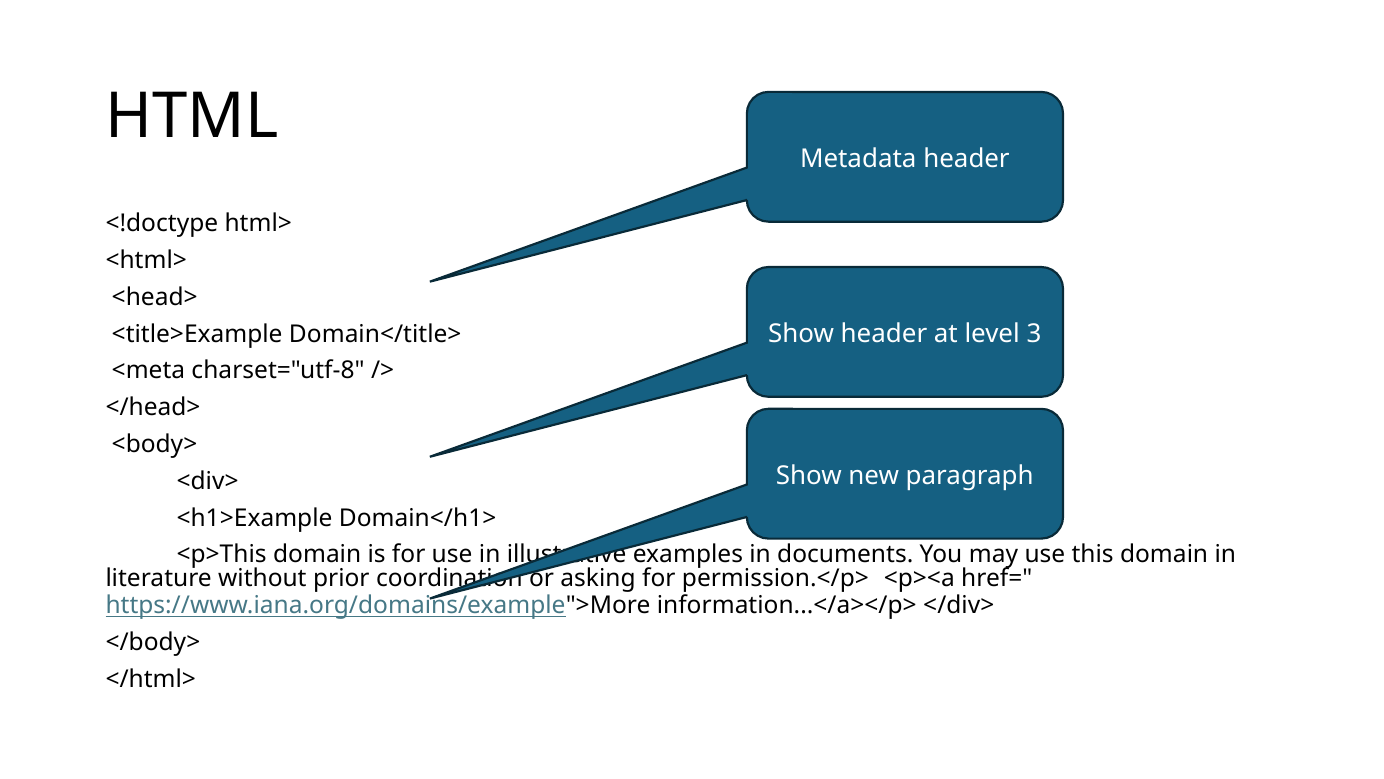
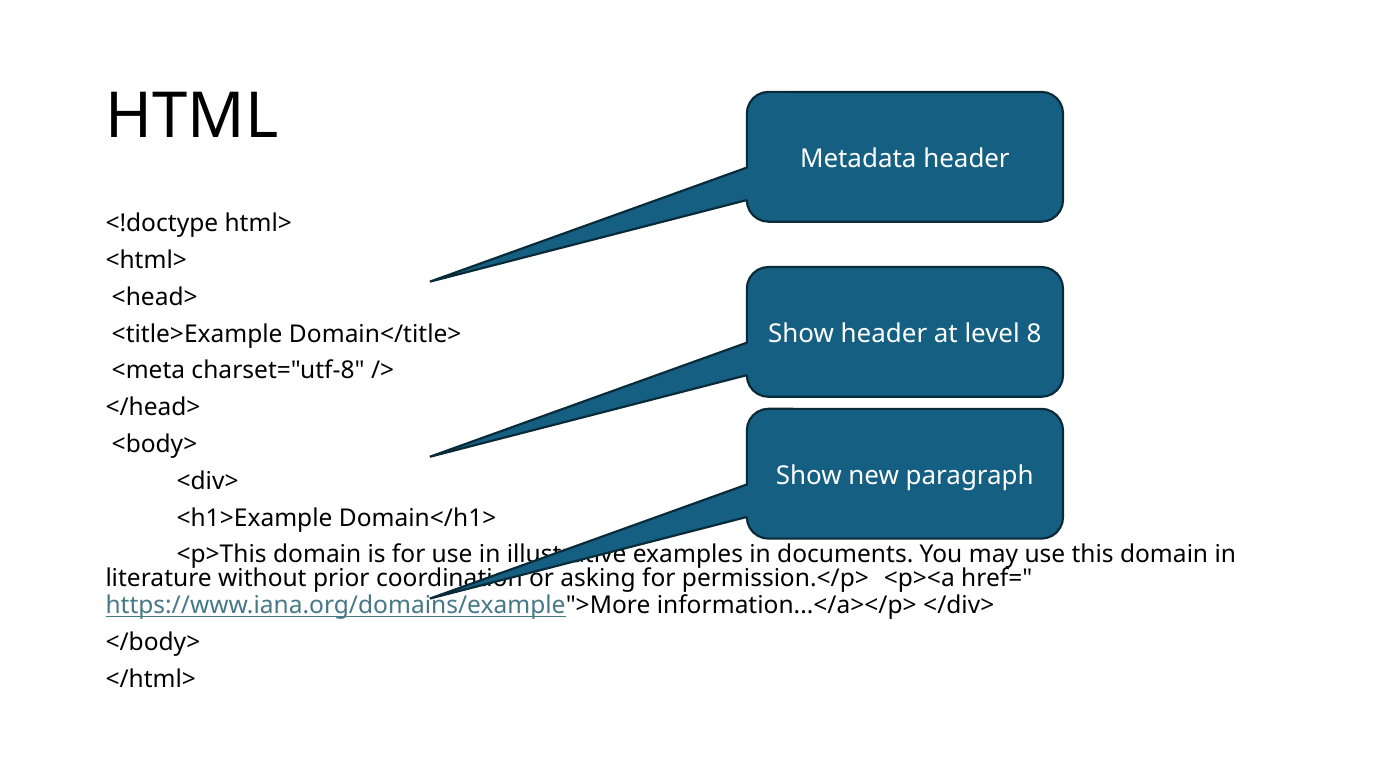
3: 3 -> 8 (1034, 333)
